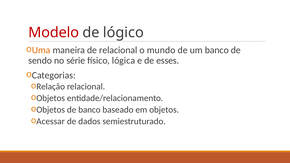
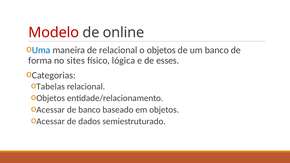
lógico: lógico -> online (123, 32)
Uma colour: orange -> blue (41, 50)
mundo: mundo -> objetos (161, 50)
sendo: sendo -> forma (40, 61)
série: série -> sites (76, 61)
Relação: Relação -> Tabelas (51, 87)
Objetos: Objetos -> Acessar (51, 110)
